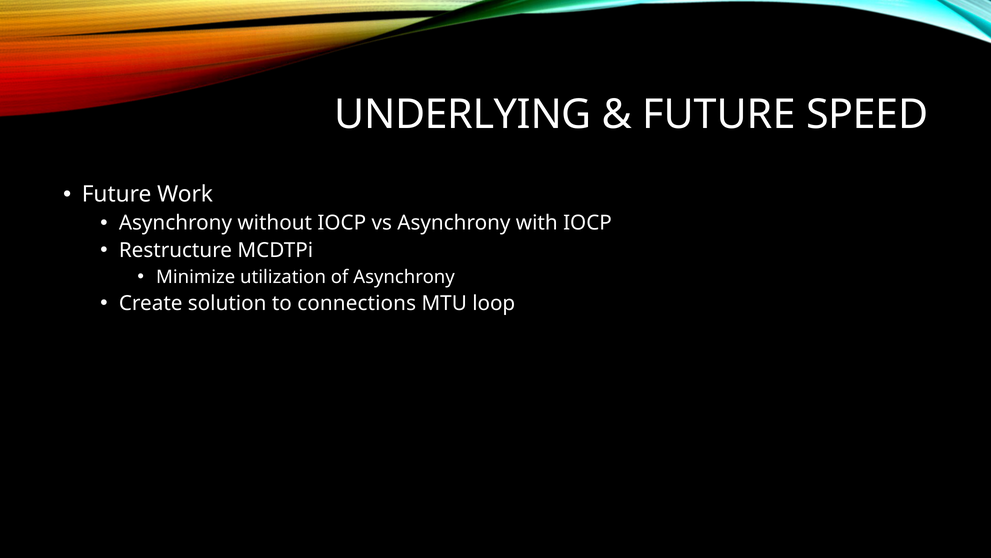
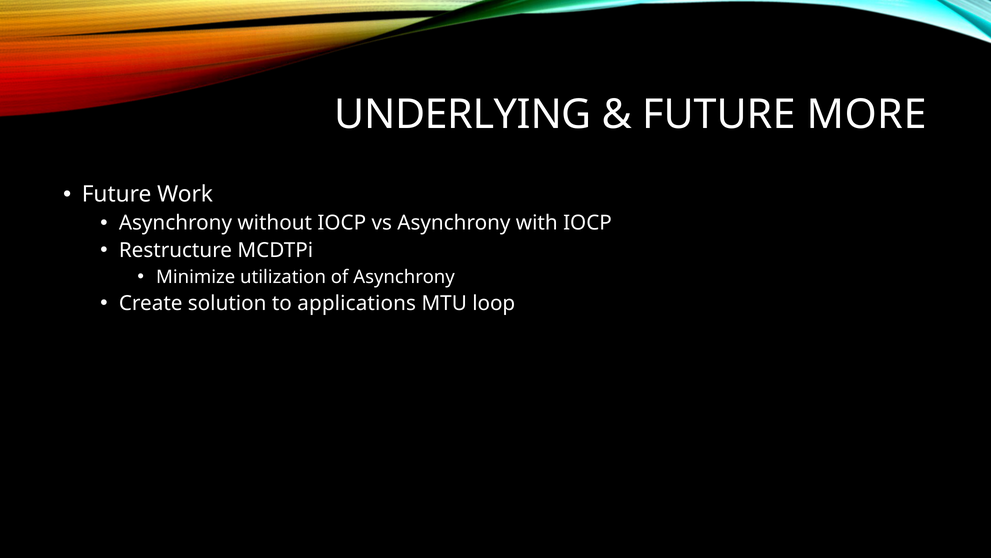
SPEED: SPEED -> MORE (867, 114)
connections: connections -> applications (357, 303)
